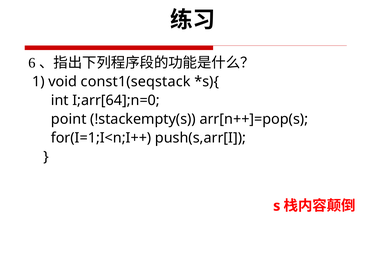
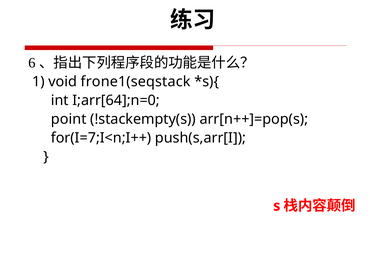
const1(seqstack: const1(seqstack -> frone1(seqstack (136, 82)
for(I=1;I<n;I++: for(I=1;I<n;I++ -> for(I=7;I<n;I++ (101, 138)
